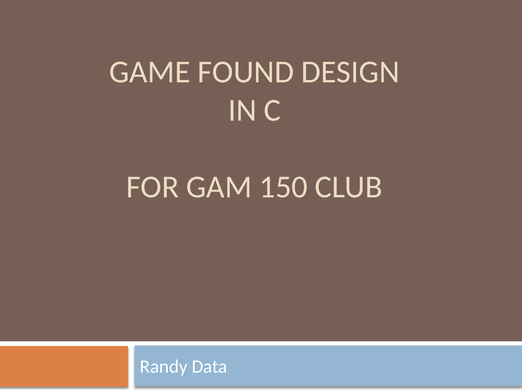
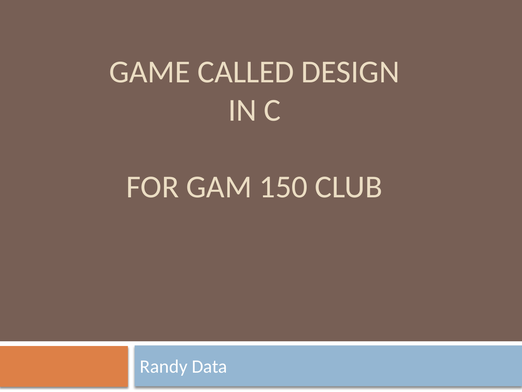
FOUND: FOUND -> CALLED (246, 72)
